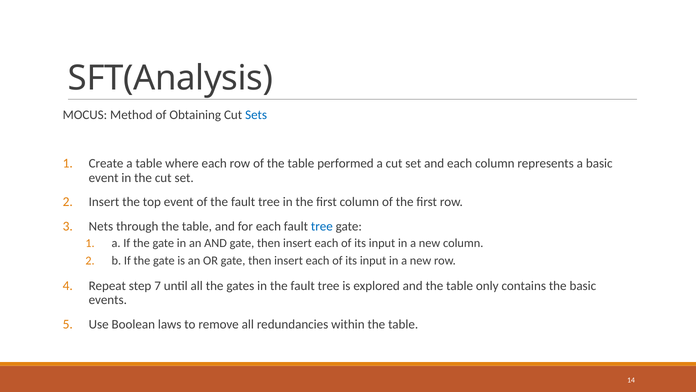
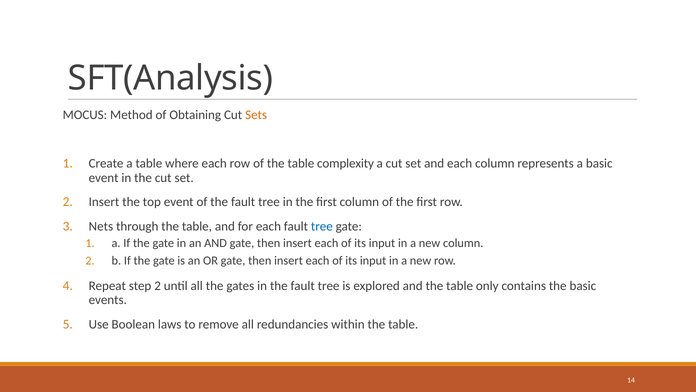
Sets colour: blue -> orange (256, 115)
performed: performed -> complexity (346, 163)
step 7: 7 -> 2 (158, 286)
